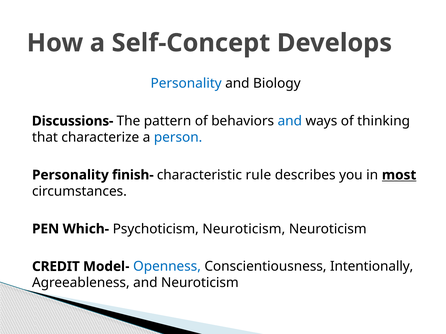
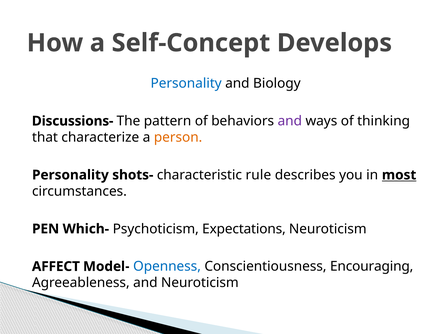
and colour: blue -> purple (290, 121)
person colour: blue -> orange (178, 138)
finish-: finish- -> shots- (133, 175)
Psychoticism Neuroticism: Neuroticism -> Expectations (244, 229)
CREDIT: CREDIT -> AFFECT (56, 267)
Intentionally: Intentionally -> Encouraging (372, 267)
